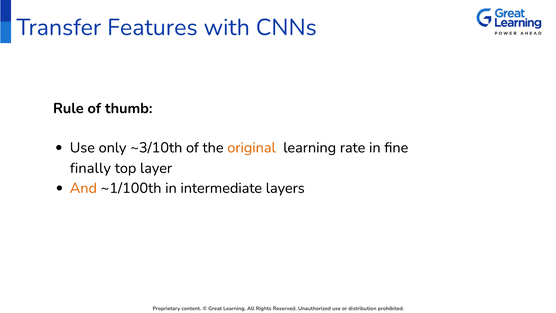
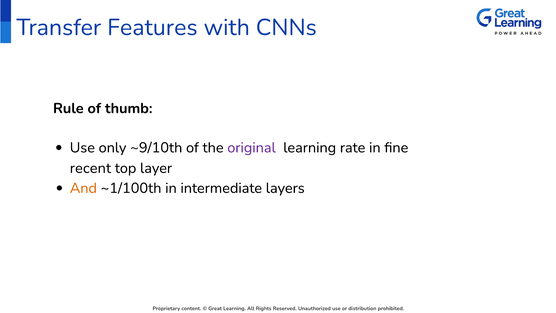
~3/10th: ~3/10th -> ~9/10th (156, 148)
original colour: orange -> purple (252, 148)
finally: finally -> recent (90, 168)
